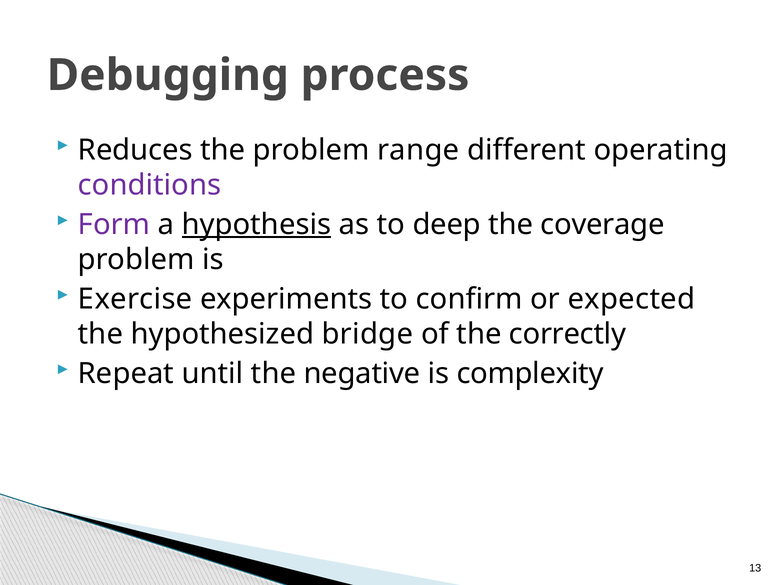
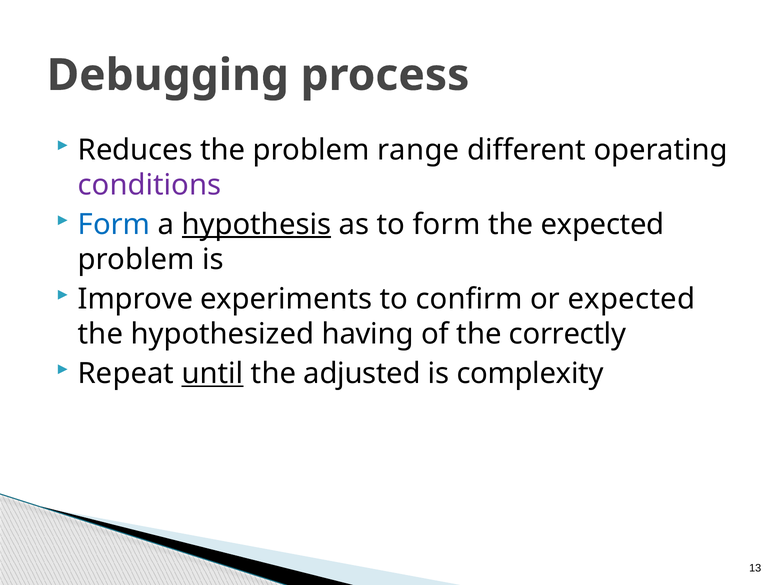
Form colour: purple -> blue (114, 224)
to deep: deep -> form (447, 224)
the coverage: coverage -> expected (602, 224)
Exercise: Exercise -> Improve (135, 299)
bridge: bridge -> having (368, 334)
until underline: none -> present (213, 374)
negative: negative -> adjusted (362, 374)
